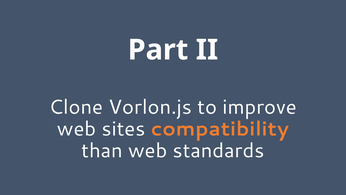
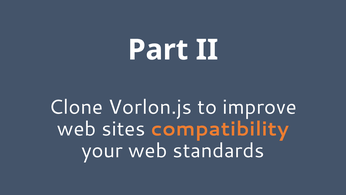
than: than -> your (102, 150)
